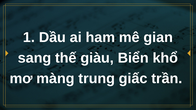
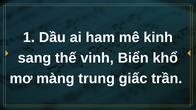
gian: gian -> kinh (158, 38)
giàu: giàu -> vinh (97, 58)
